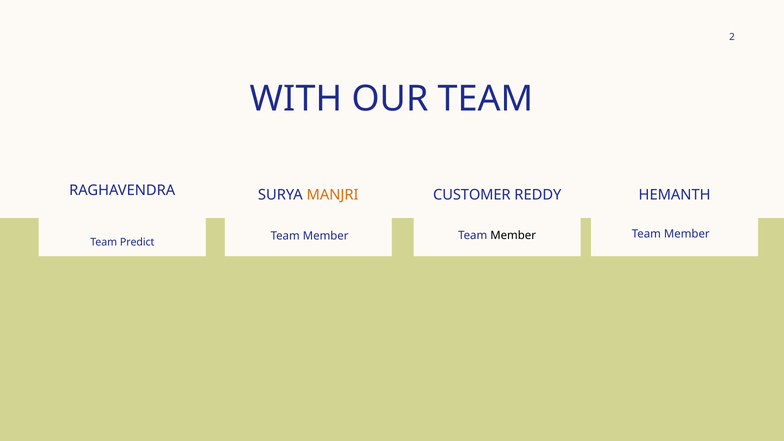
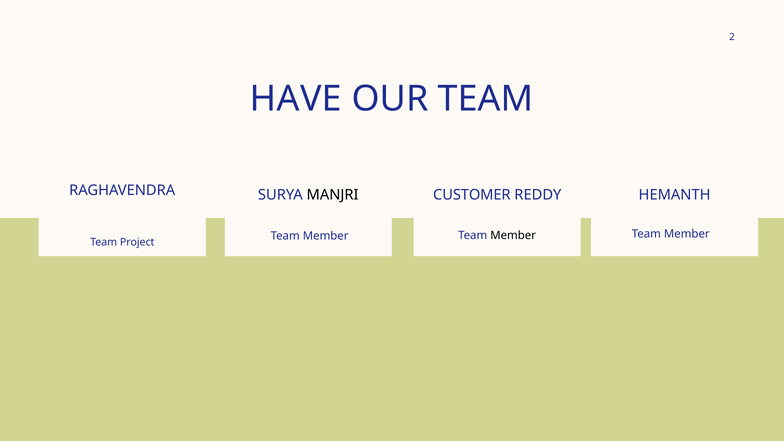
WITH: WITH -> HAVE (296, 99)
MANJRI colour: orange -> black (333, 195)
Predict: Predict -> Project (137, 242)
